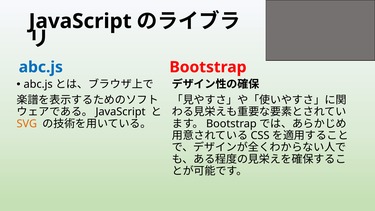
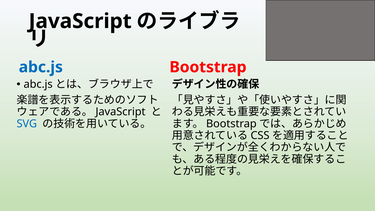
SVG colour: orange -> blue (27, 124)
